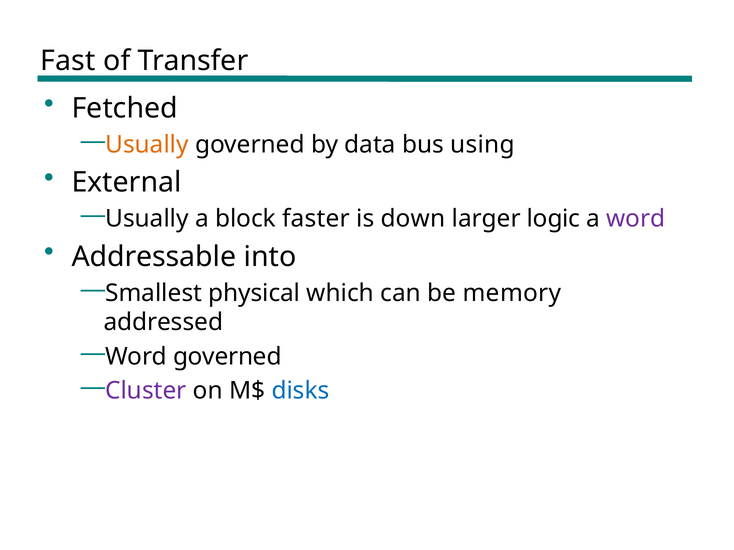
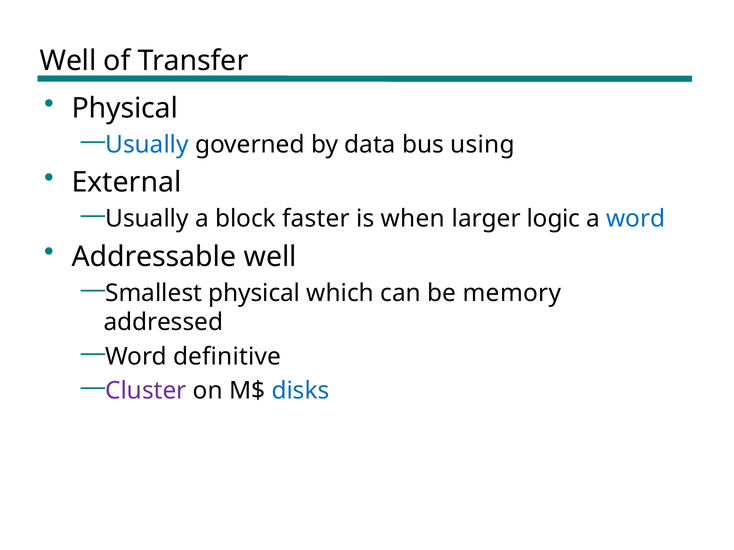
Fast: Fast -> Well (68, 61)
Fetched: Fetched -> Physical (125, 108)
Usually colour: orange -> blue (147, 145)
down: down -> when (413, 219)
word colour: purple -> blue (636, 219)
Addressable into: into -> well (270, 257)
Word governed: governed -> definitive (227, 357)
